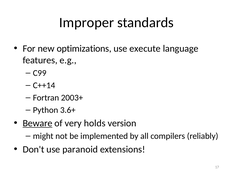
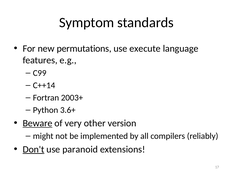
Improper: Improper -> Symptom (87, 23)
optimizations: optimizations -> permutations (84, 48)
holds: holds -> other (95, 123)
Don't underline: none -> present (33, 149)
